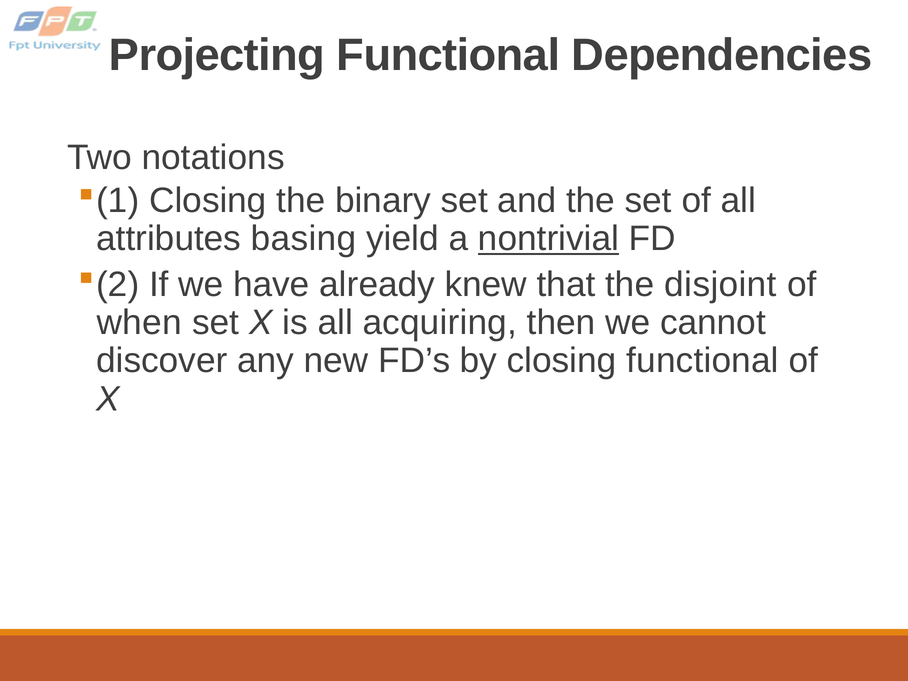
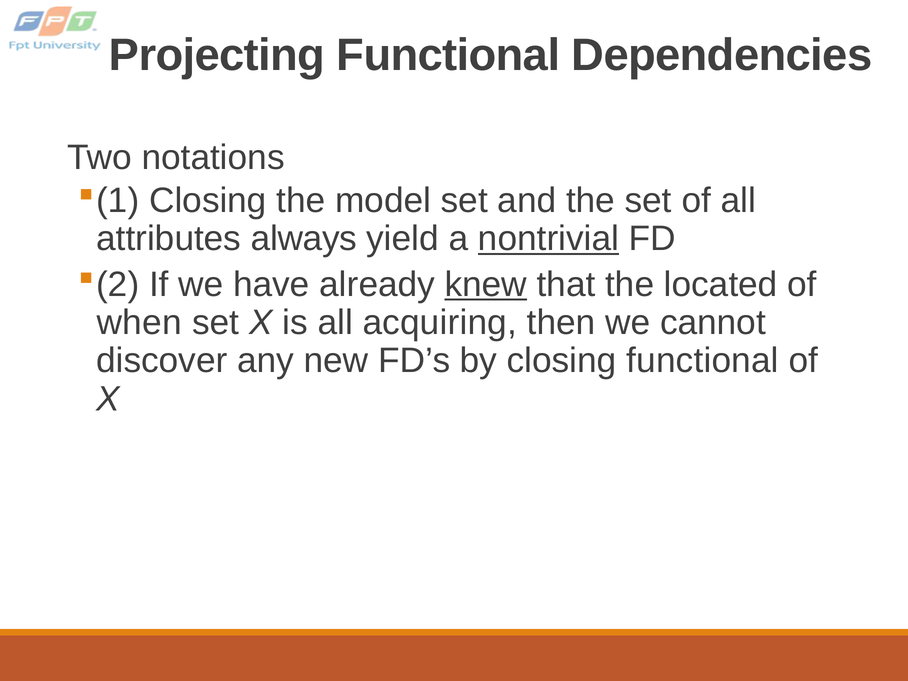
binary: binary -> model (383, 201)
basing: basing -> always (304, 239)
knew underline: none -> present (486, 284)
disjoint: disjoint -> located (721, 284)
